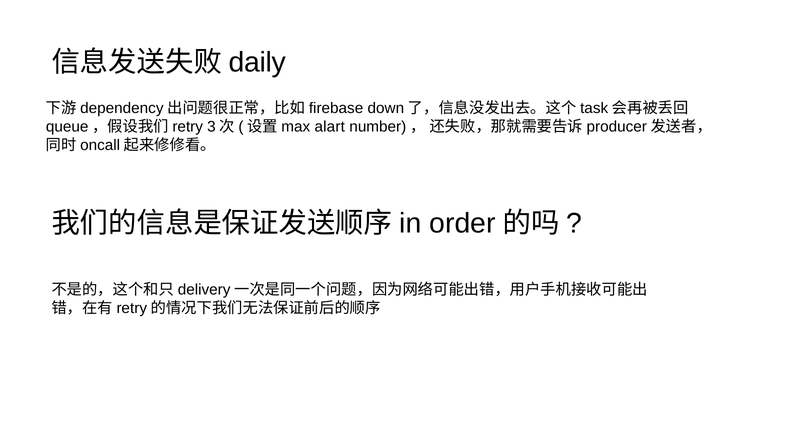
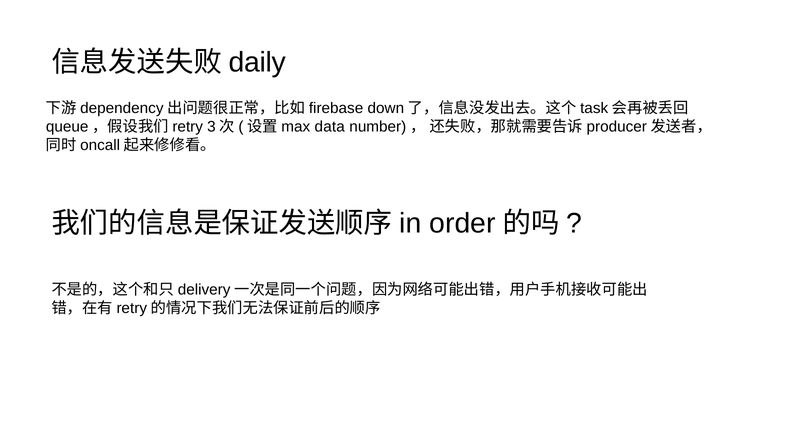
alart: alart -> data (330, 127)
